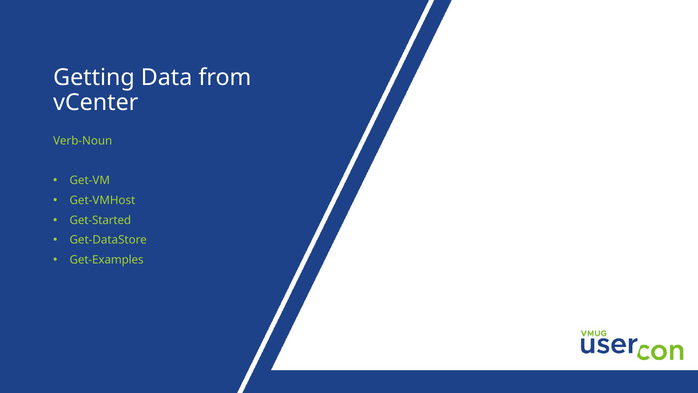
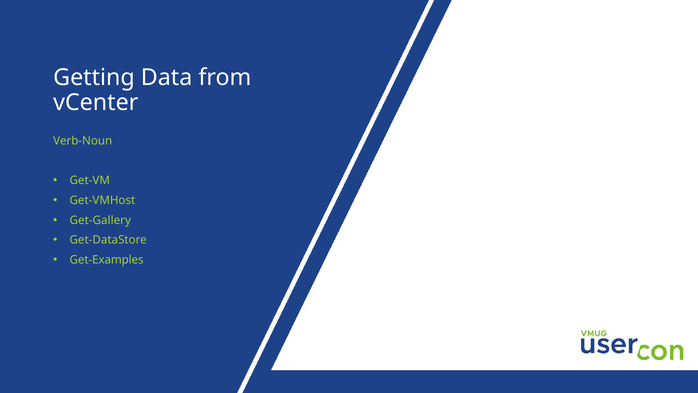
Get-Started: Get-Started -> Get-Gallery (100, 220)
